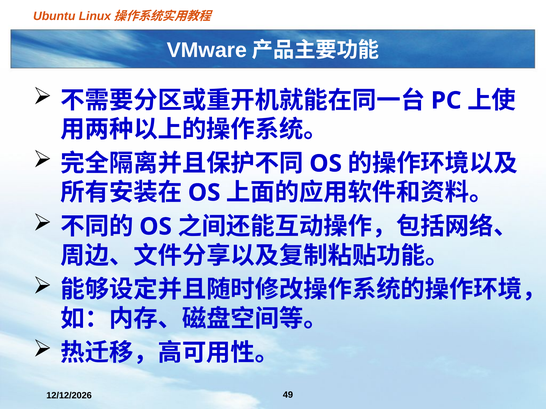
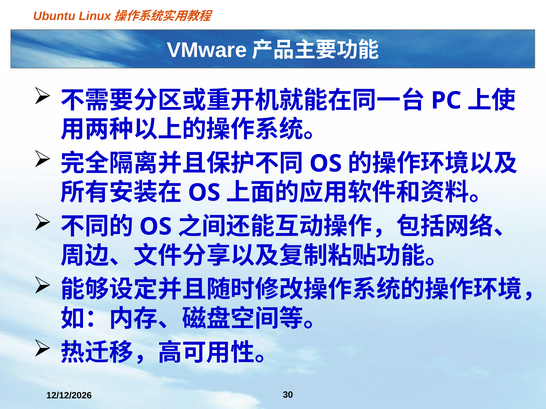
49: 49 -> 30 (288, 395)
